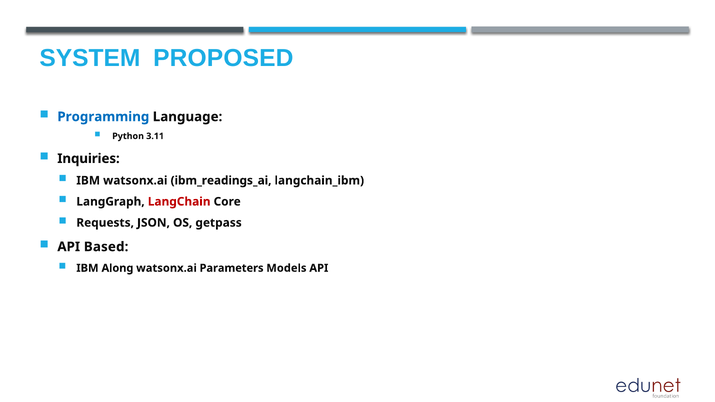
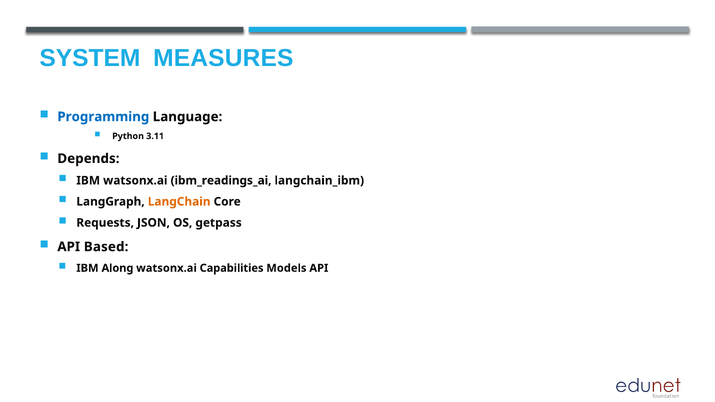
PROPOSED: PROPOSED -> MEASURES (223, 58)
Inquiries: Inquiries -> Depends (88, 159)
LangChain colour: red -> orange (179, 202)
Parameters: Parameters -> Capabilities (232, 268)
